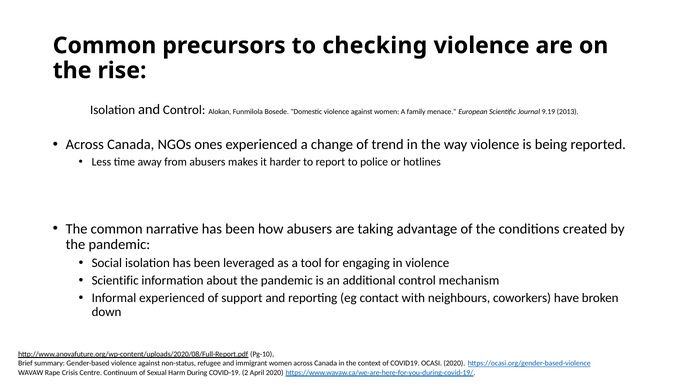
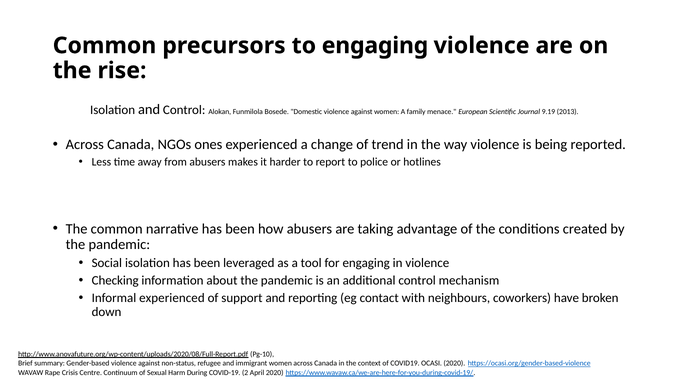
to checking: checking -> engaging (375, 46)
Scientific: Scientific -> Checking (115, 281)
